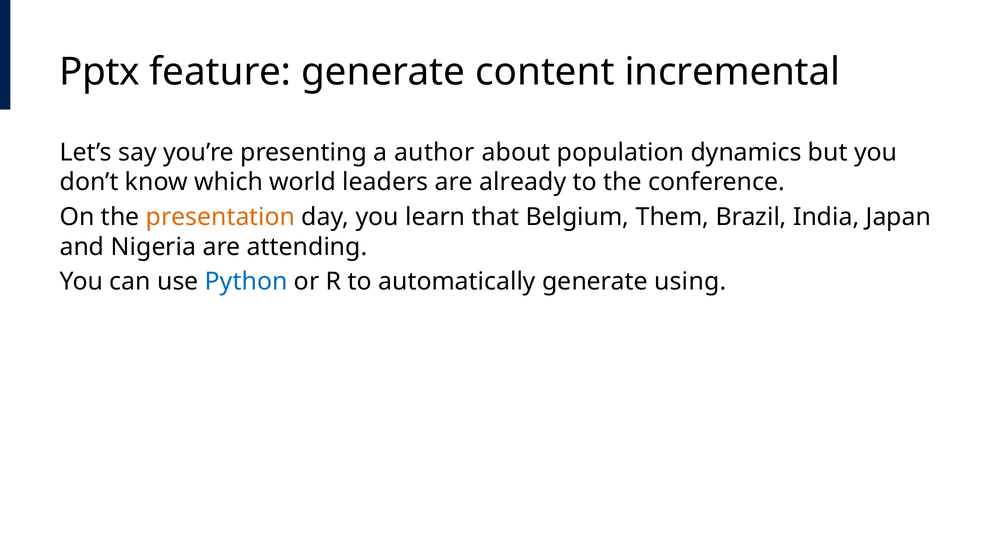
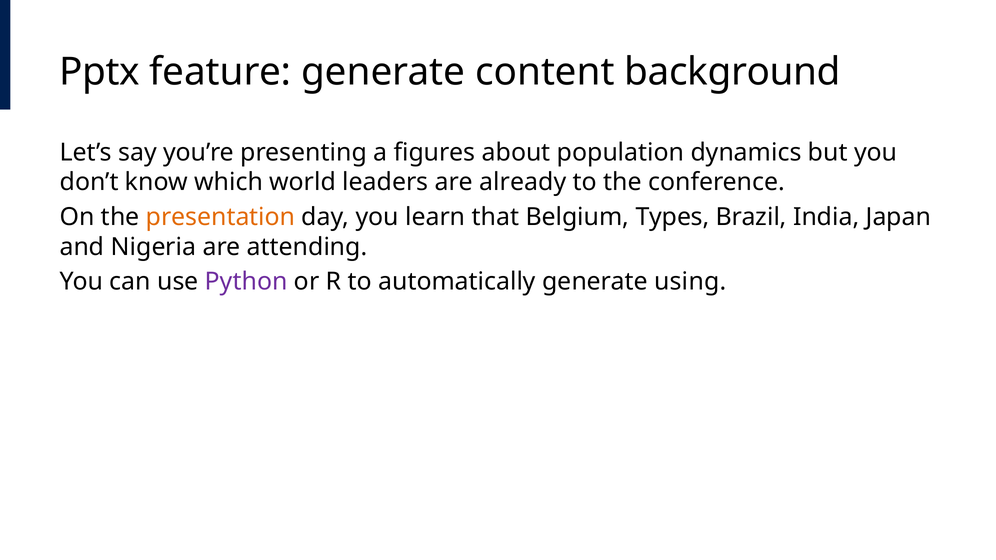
incremental: incremental -> background (733, 72)
author: author -> figures (434, 152)
Them: Them -> Types (672, 217)
Python colour: blue -> purple (246, 282)
